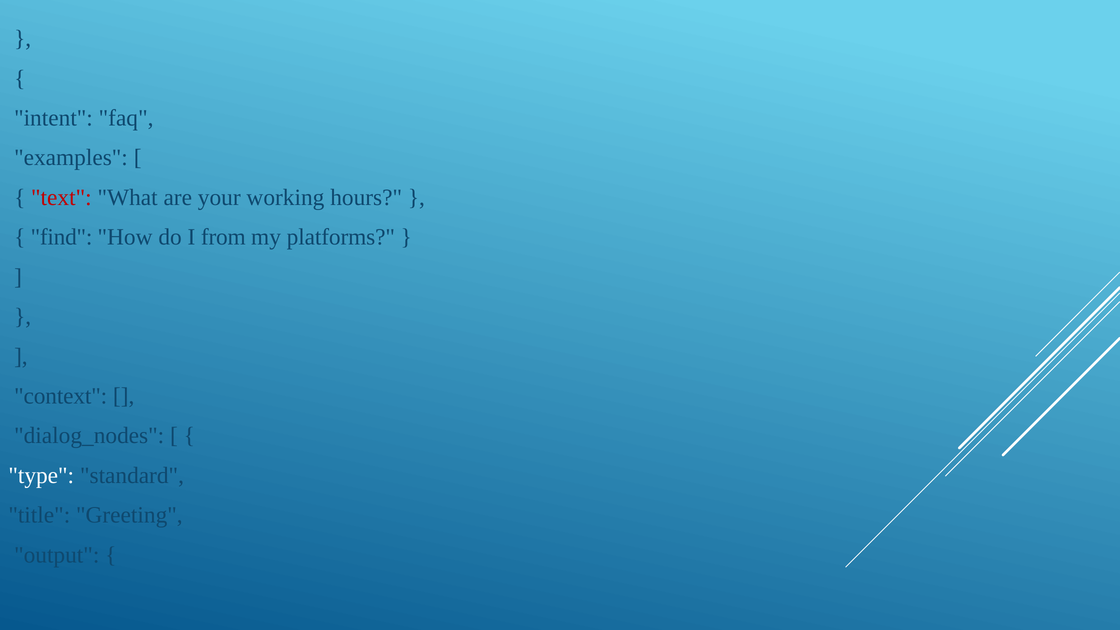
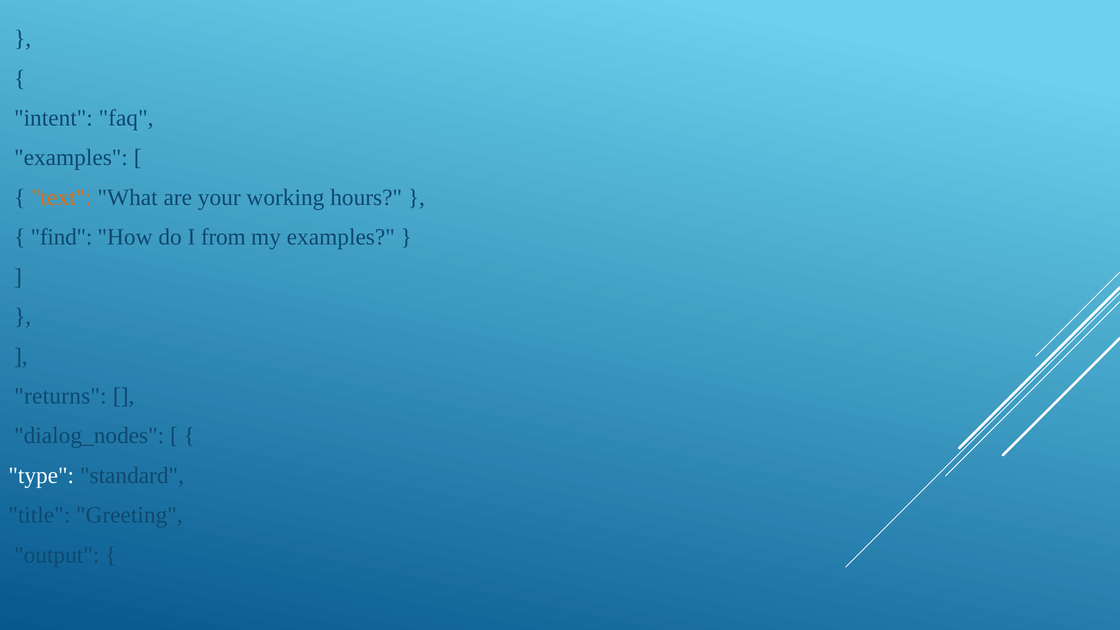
text colour: red -> orange (61, 197)
my platforms: platforms -> examples (341, 237)
context: context -> returns (61, 396)
